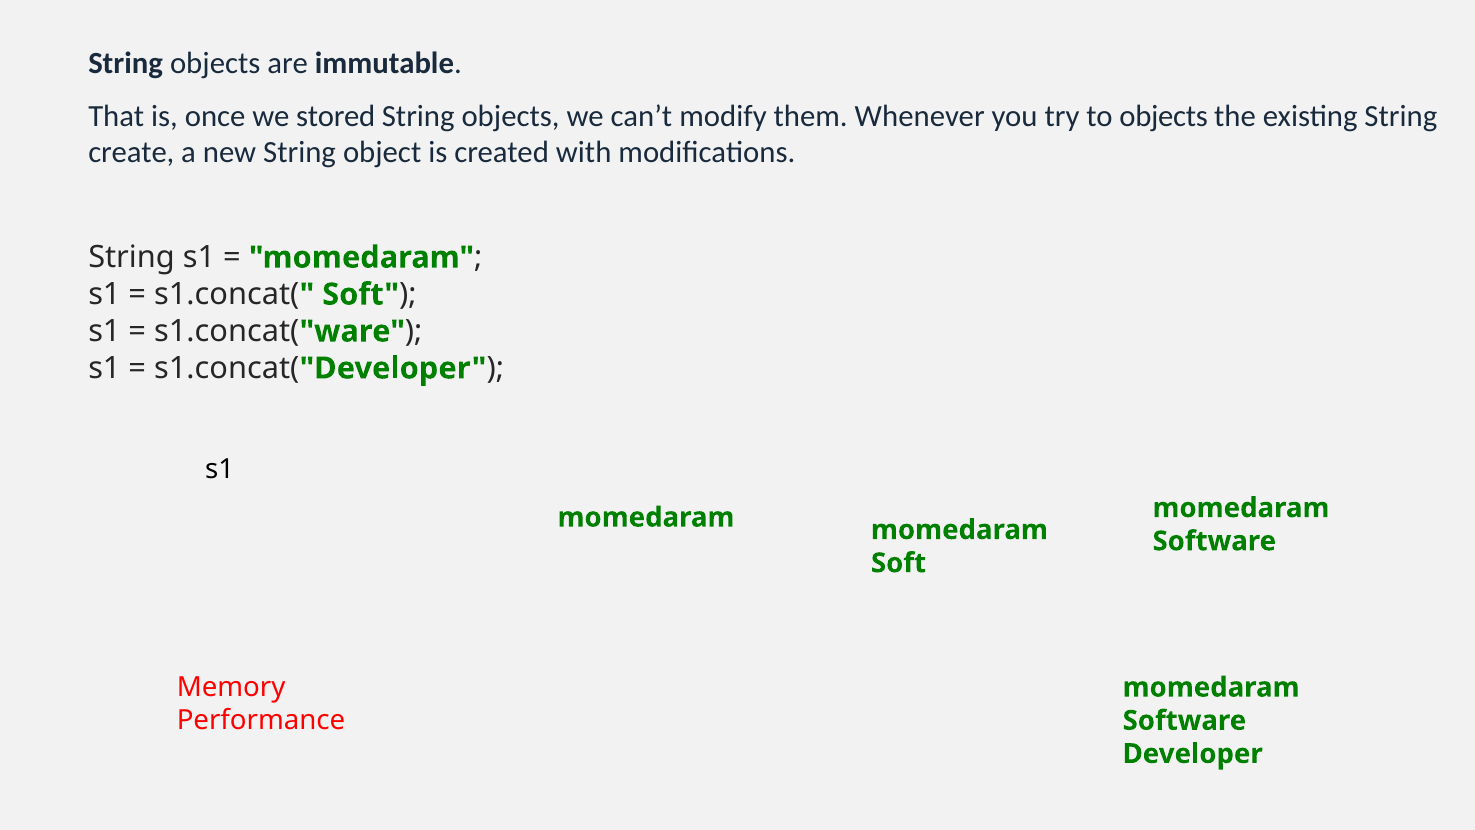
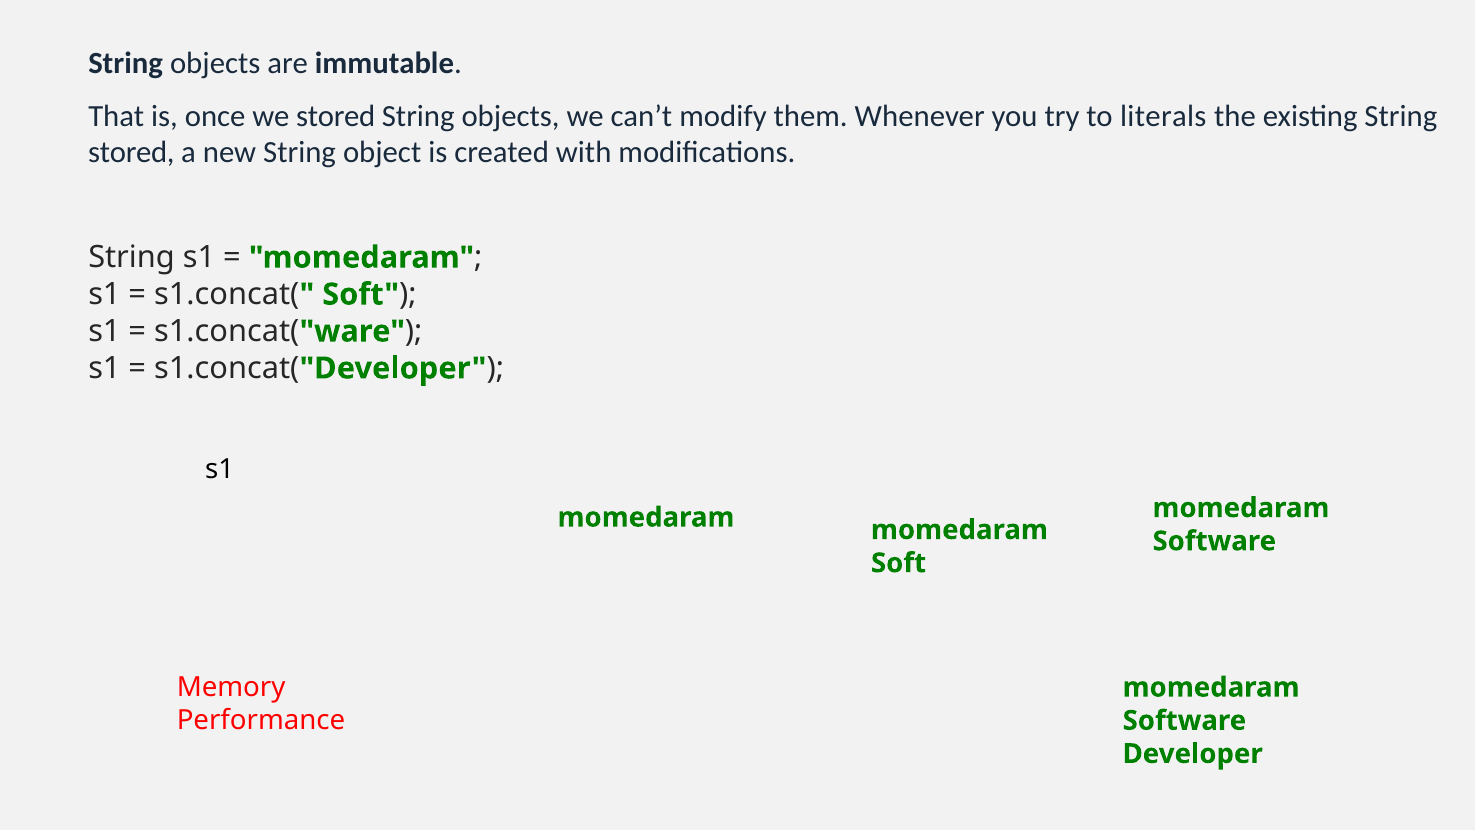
to objects: objects -> literals (1163, 116)
create: create -> stored (131, 153)
